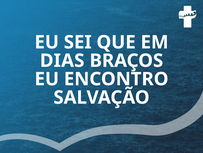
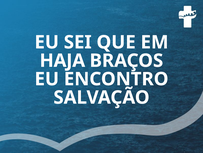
DIAS: DIAS -> HAJA (62, 60)
